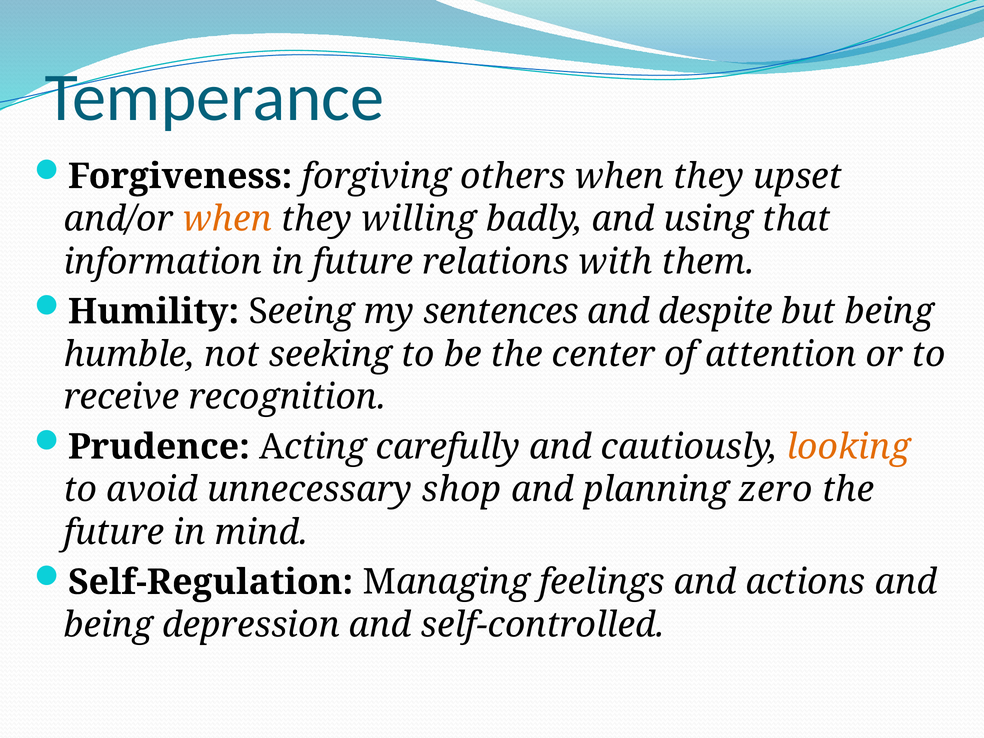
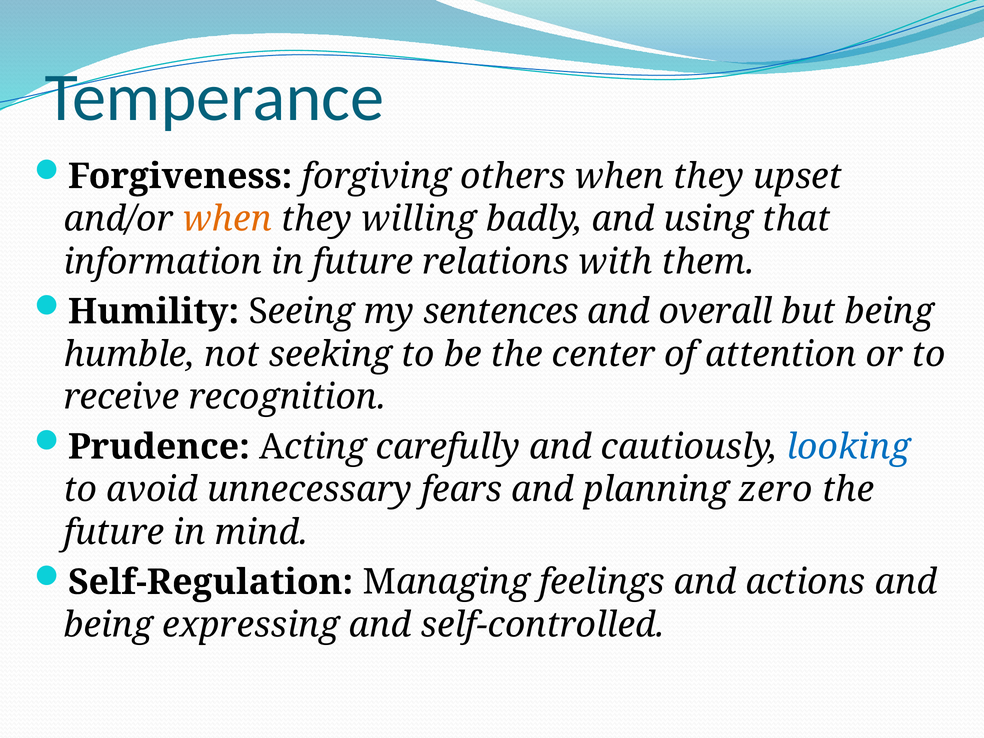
despite: despite -> overall (716, 312)
looking colour: orange -> blue (848, 447)
shop: shop -> fears (462, 490)
depression: depression -> expressing (251, 625)
